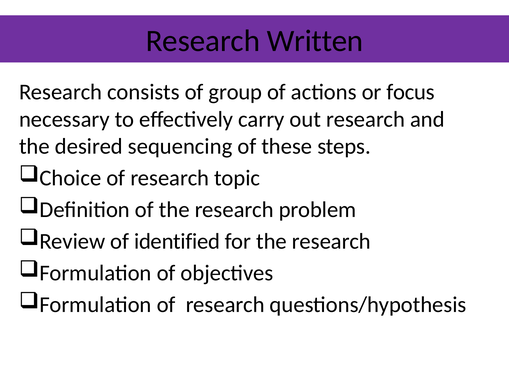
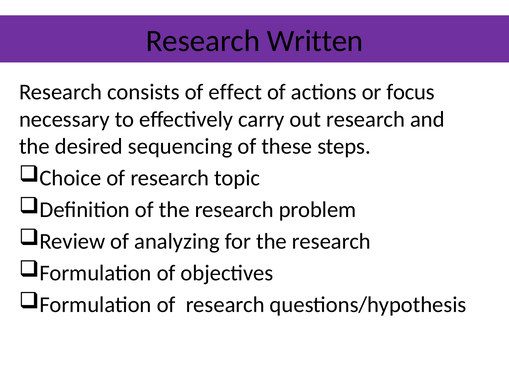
group: group -> effect (235, 92)
identified: identified -> analyzing (177, 242)
